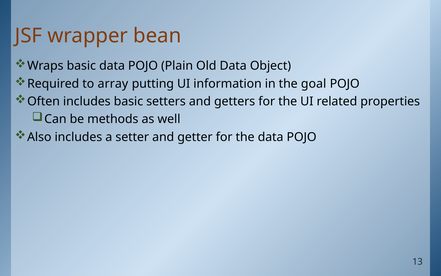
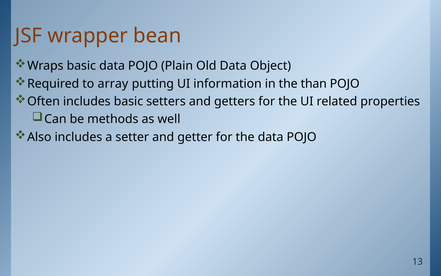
goal: goal -> than (314, 84)
